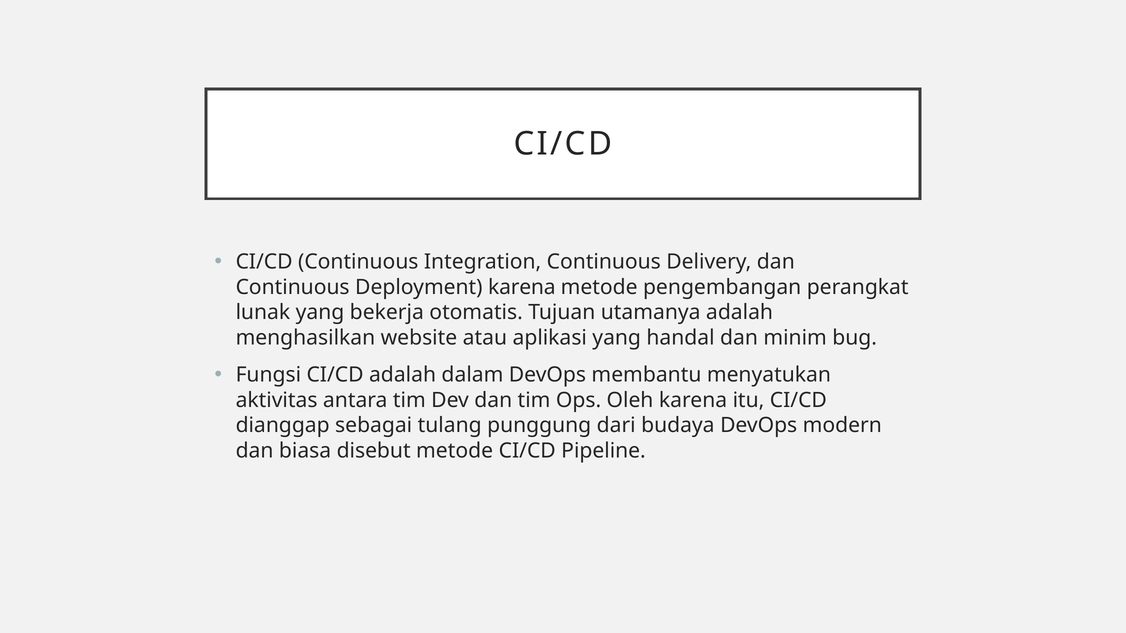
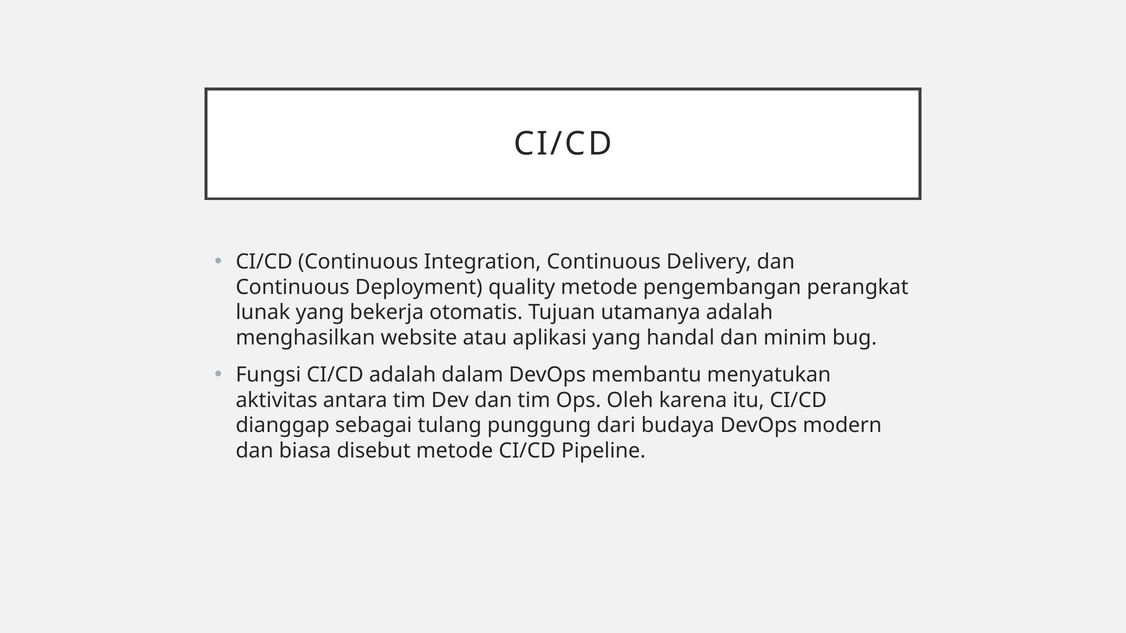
Deployment karena: karena -> quality (522, 287)
